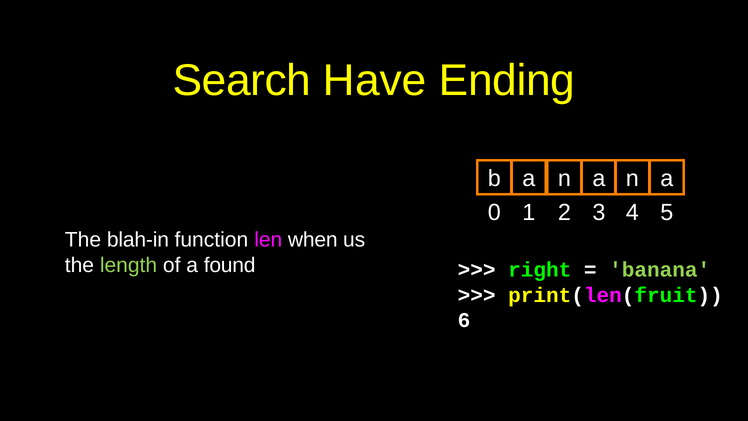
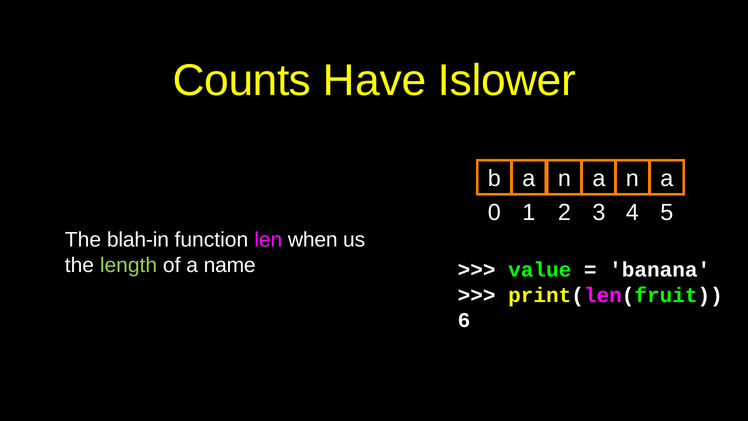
Search: Search -> Counts (242, 81)
Ending: Ending -> Islower (507, 81)
found: found -> name (230, 265)
right: right -> value (540, 270)
banana colour: light green -> white (660, 270)
